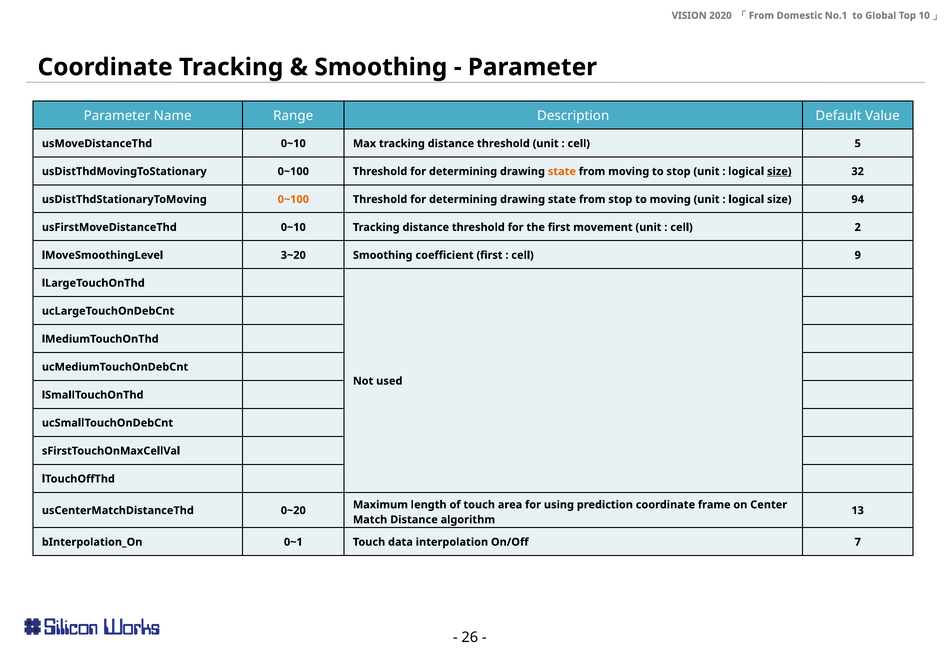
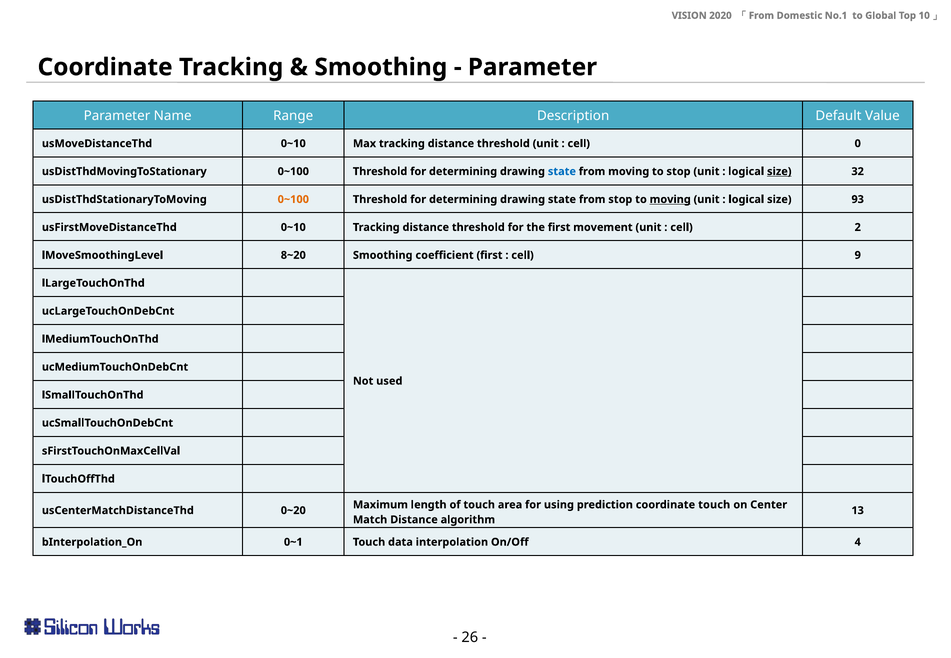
5: 5 -> 0 (858, 144)
state colour: orange -> blue (562, 172)
moving underline: none -> present (670, 199)
94: 94 -> 93 (858, 199)
3~20: 3~20 -> 8~20 (293, 255)
coordinate frame: frame -> touch (714, 505)
7: 7 -> 4 (858, 542)
